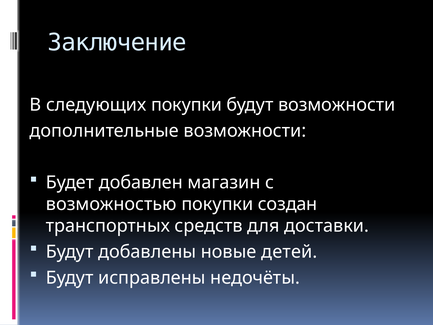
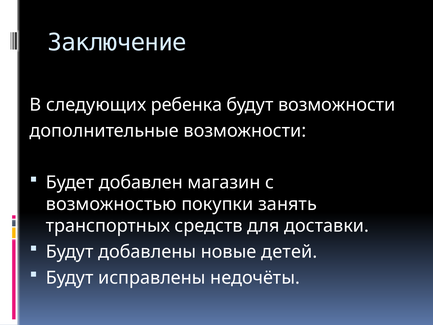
следующих покупки: покупки -> ребенка (187, 105)
создан: создан -> занять (288, 204)
